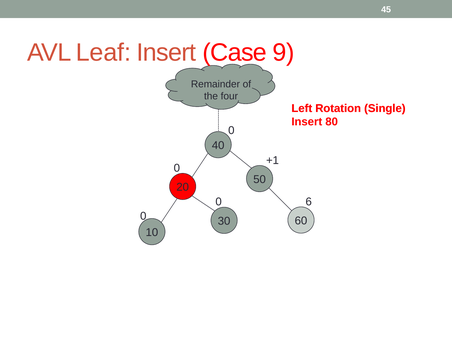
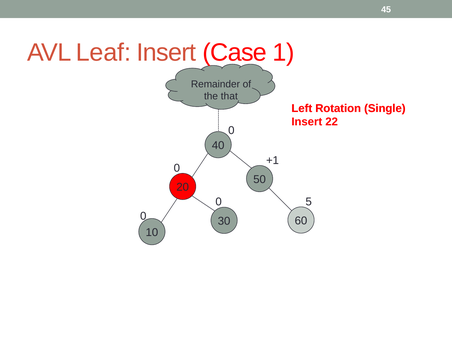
9: 9 -> 1 (284, 53)
four: four -> that (229, 96)
80: 80 -> 22 (332, 122)
6: 6 -> 5 (309, 202)
